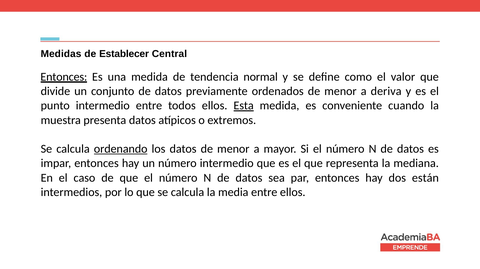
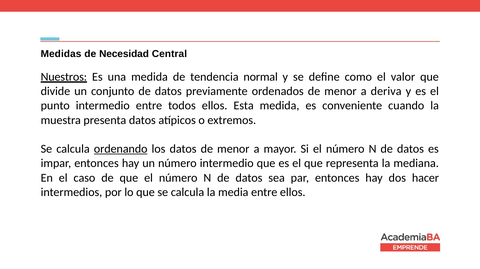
Establecer: Establecer -> Necesidad (124, 54)
Entonces: Entonces -> Nuestros (64, 77)
Esta underline: present -> none (244, 106)
están: están -> hacer (425, 178)
